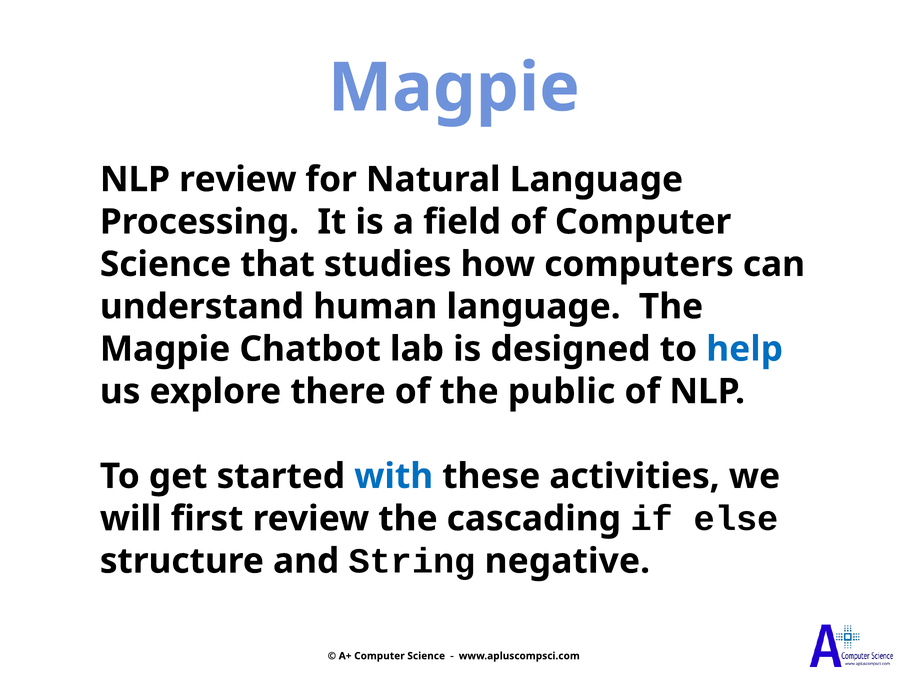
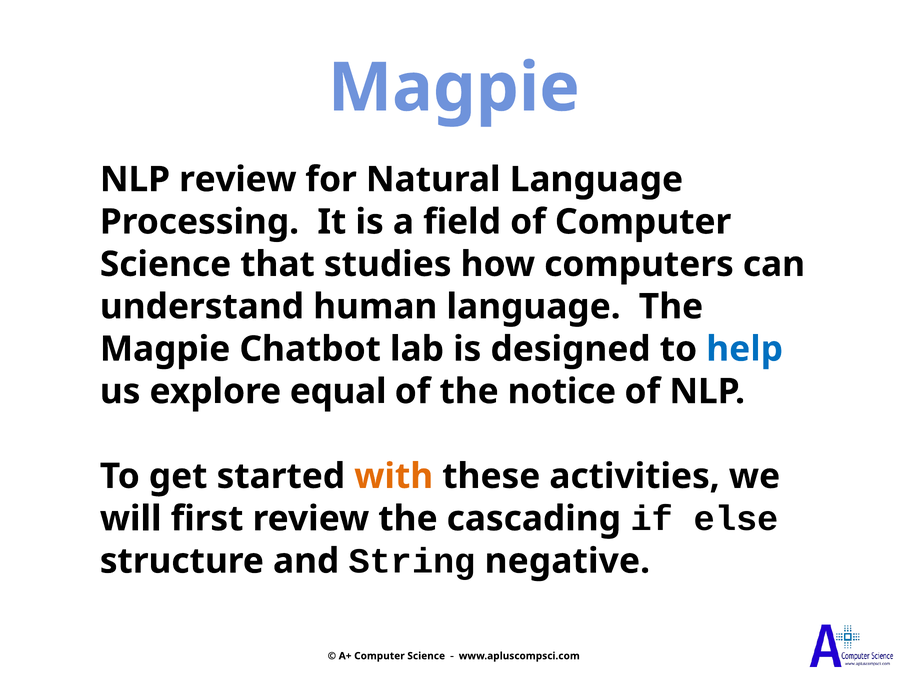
there: there -> equal (338, 391)
public: public -> notice (562, 391)
with colour: blue -> orange (394, 476)
